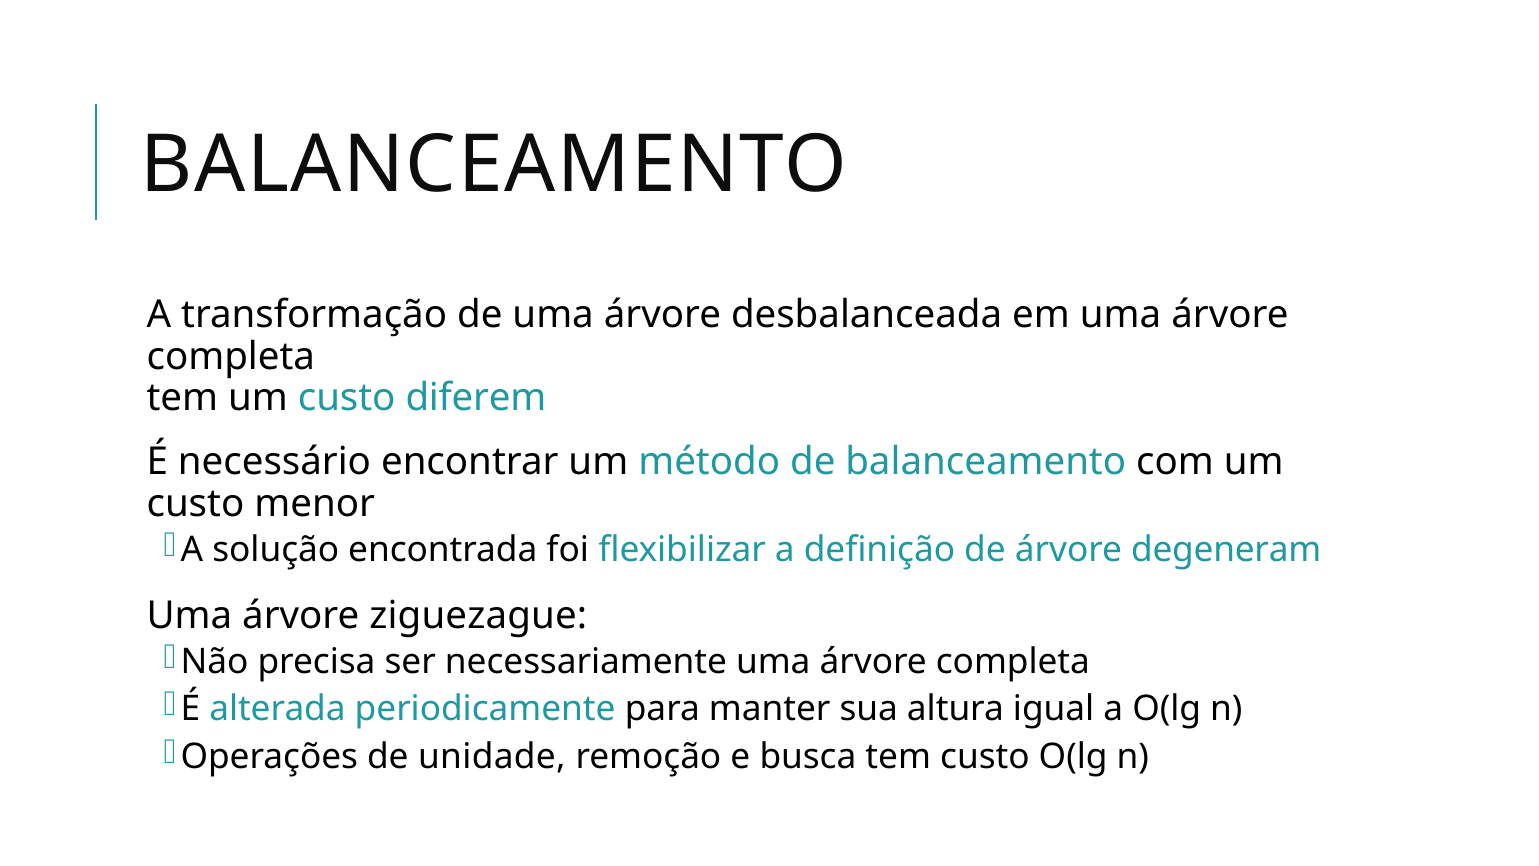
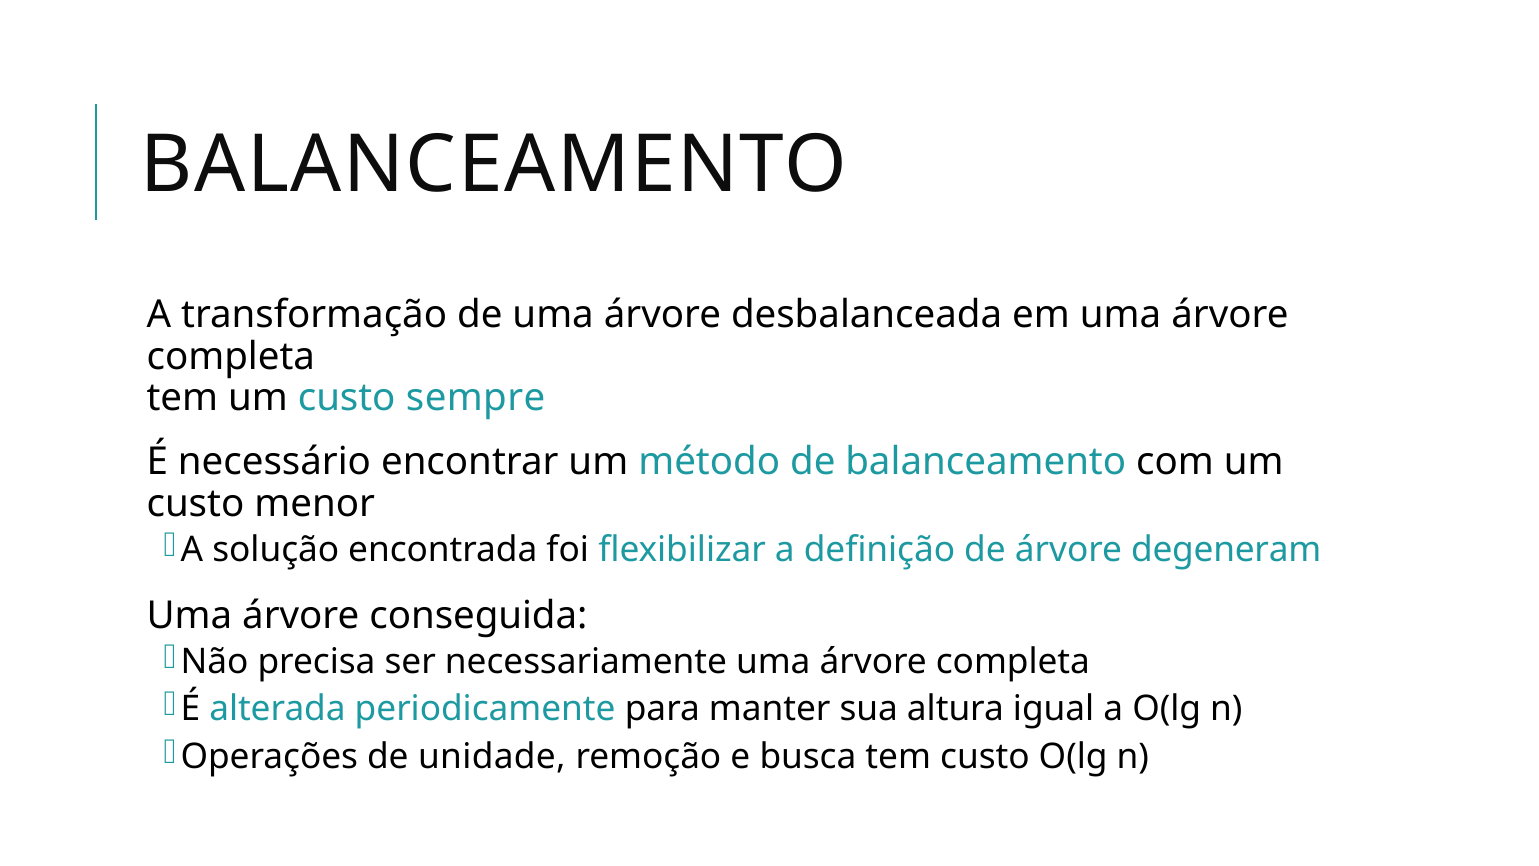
diferem: diferem -> sempre (476, 398)
ziguezague: ziguezague -> conseguida (478, 615)
